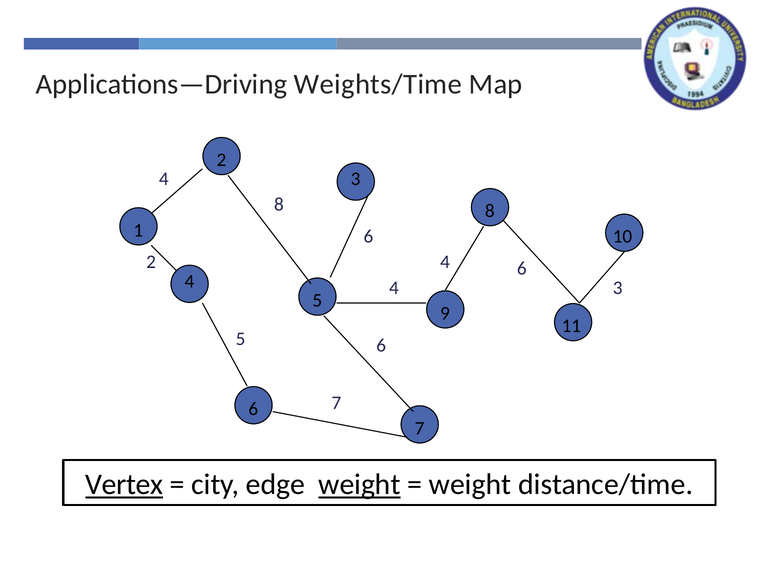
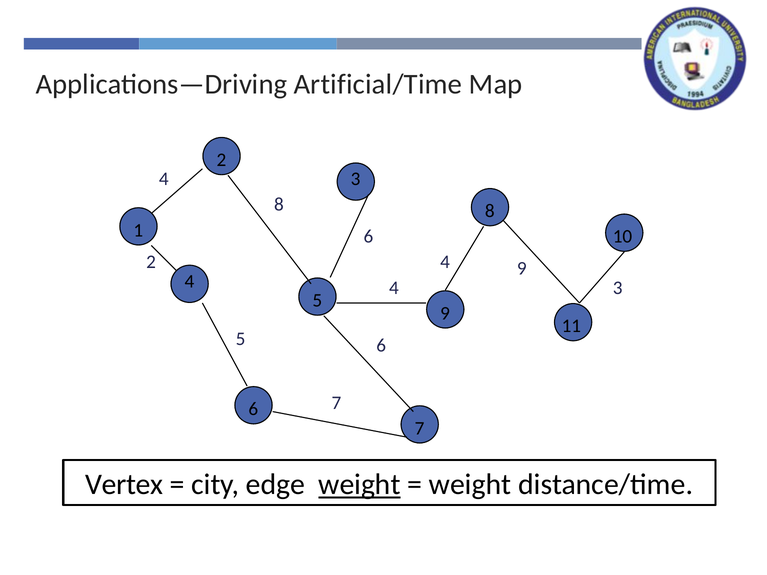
Weights/Time: Weights/Time -> Artificial/Time (378, 84)
4 6: 6 -> 9 (522, 269)
Vertex underline: present -> none (124, 485)
